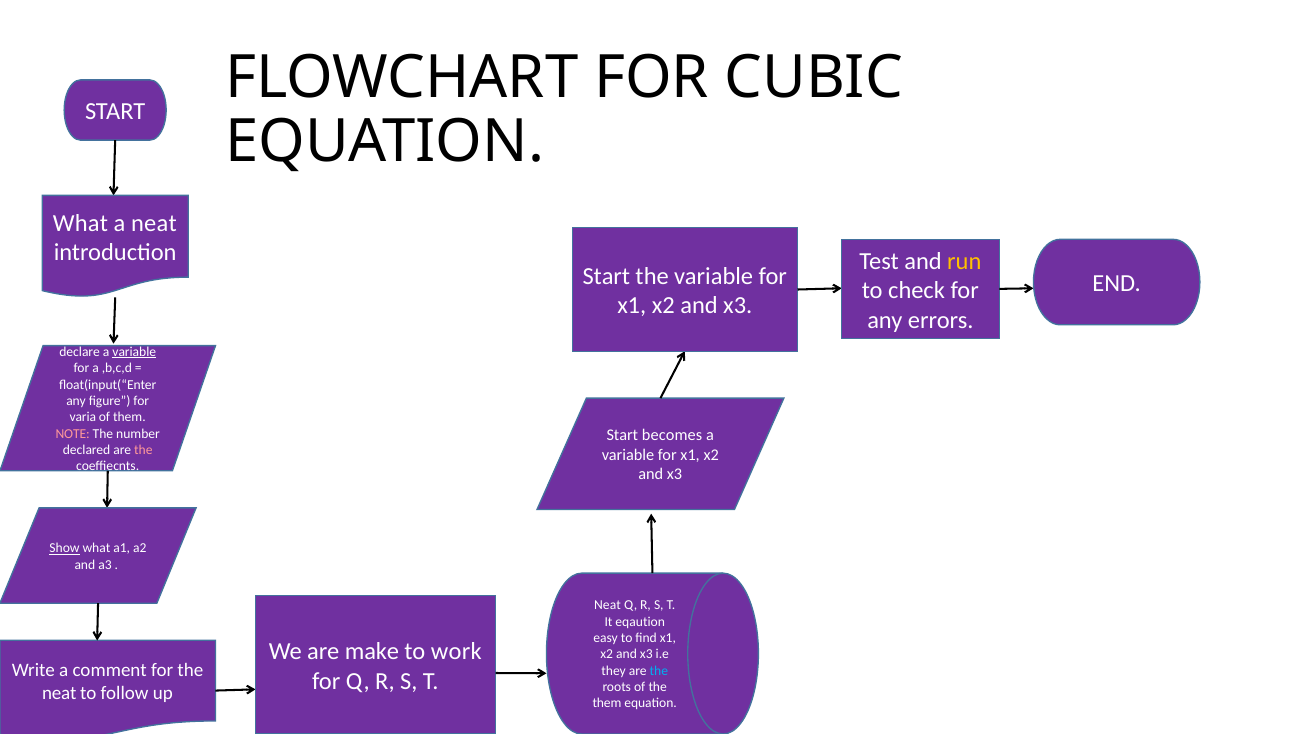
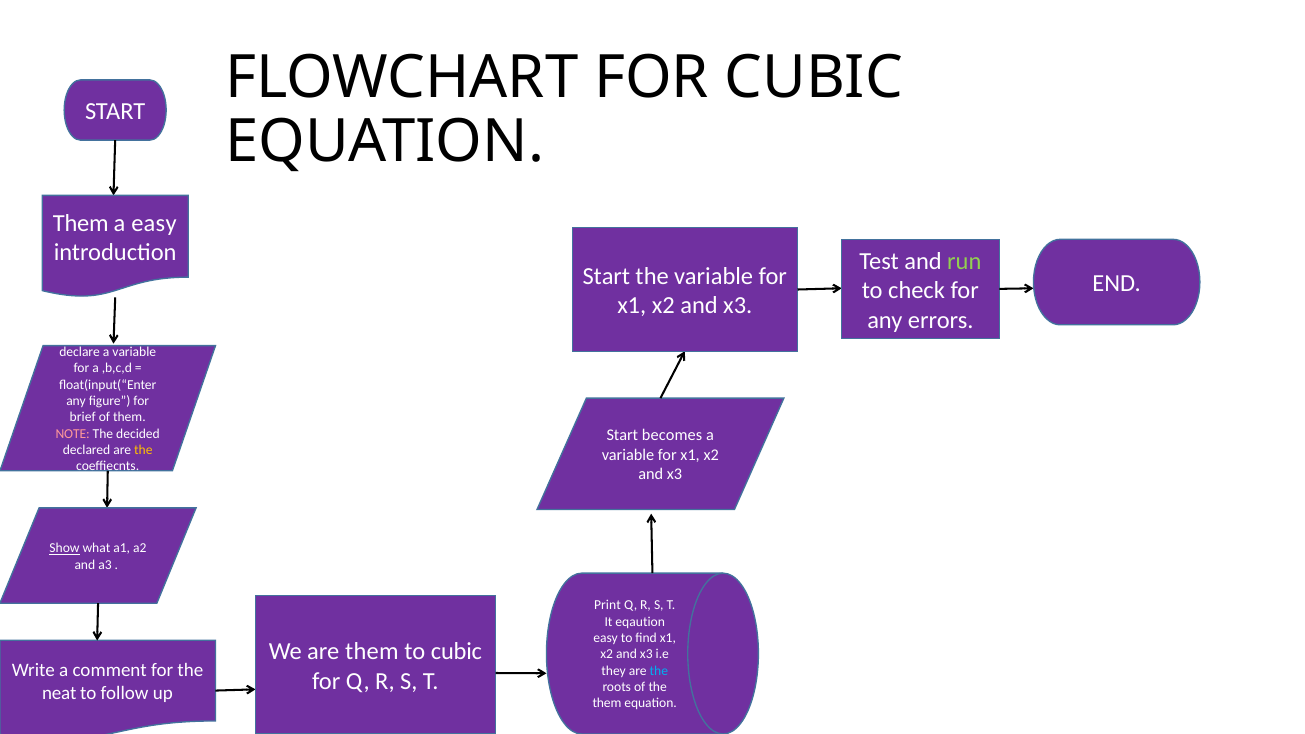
What: What -> Them (81, 223)
a neat: neat -> easy (154, 223)
run colour: yellow -> light green (964, 261)
variable underline: present -> none (134, 352)
varia: varia -> brief (83, 417)
number: number -> decided (138, 434)
the colour: pink -> yellow (143, 450)
Neat: Neat -> Print (608, 606)
are make: make -> them (372, 652)
to work: work -> cubic (456, 652)
